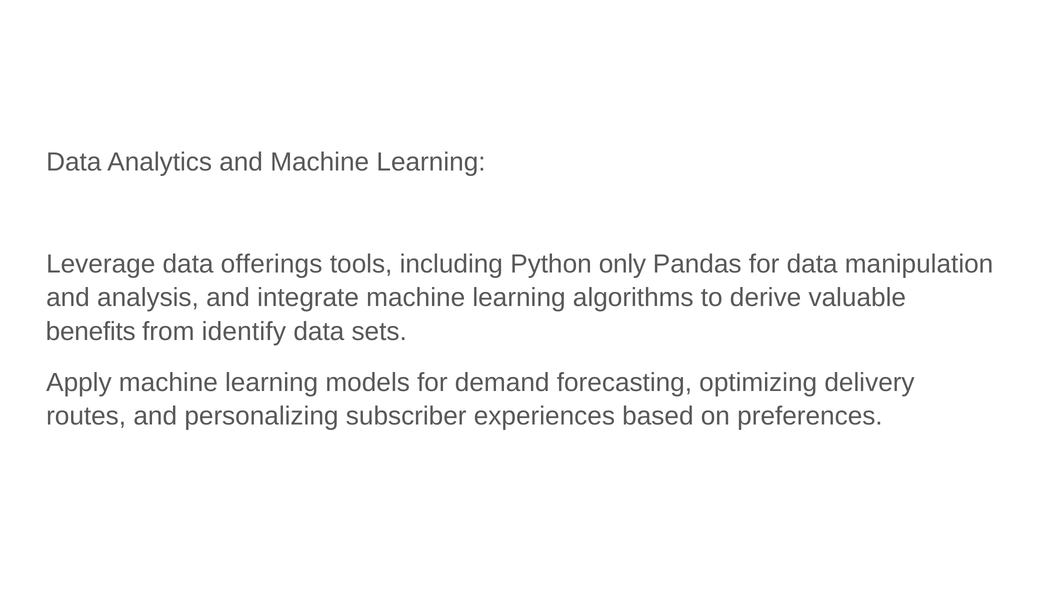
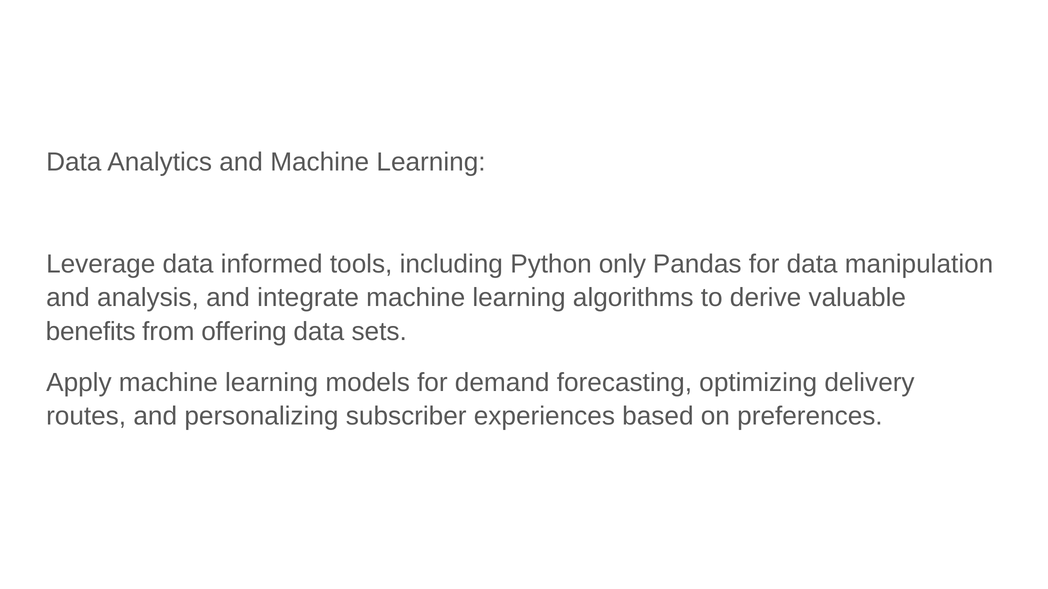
offerings: offerings -> informed (272, 264)
identify: identify -> offering (244, 332)
